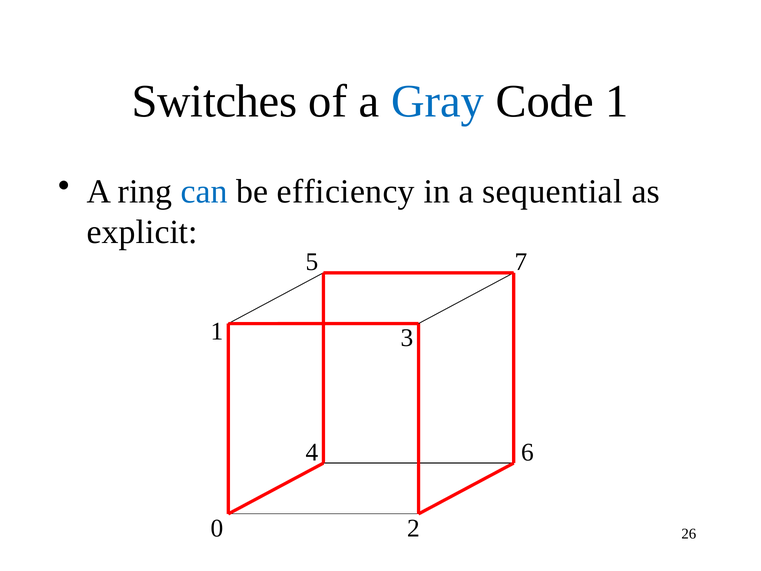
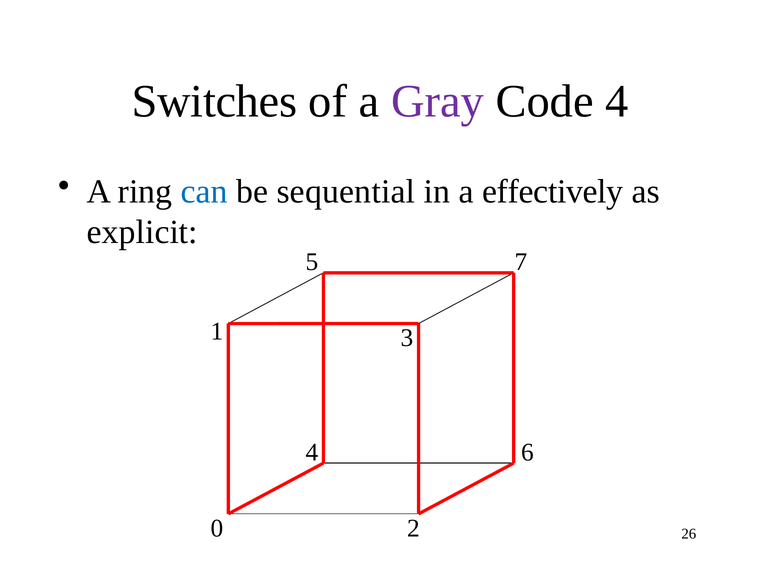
Gray colour: blue -> purple (438, 102)
Code 1: 1 -> 4 (617, 102)
efficiency: efficiency -> sequential (346, 191)
sequential: sequential -> effectively (553, 191)
